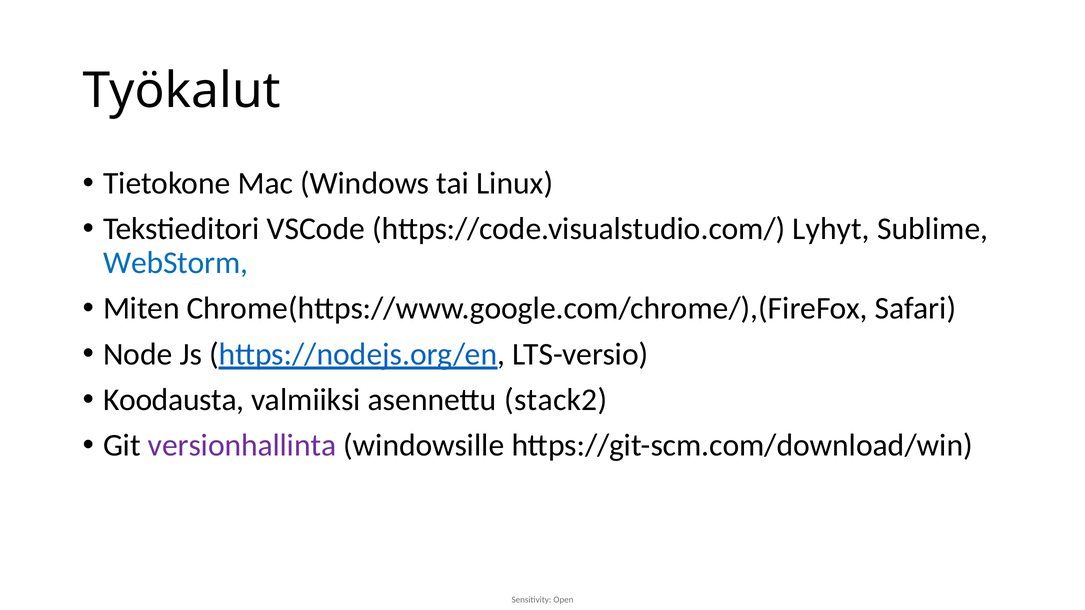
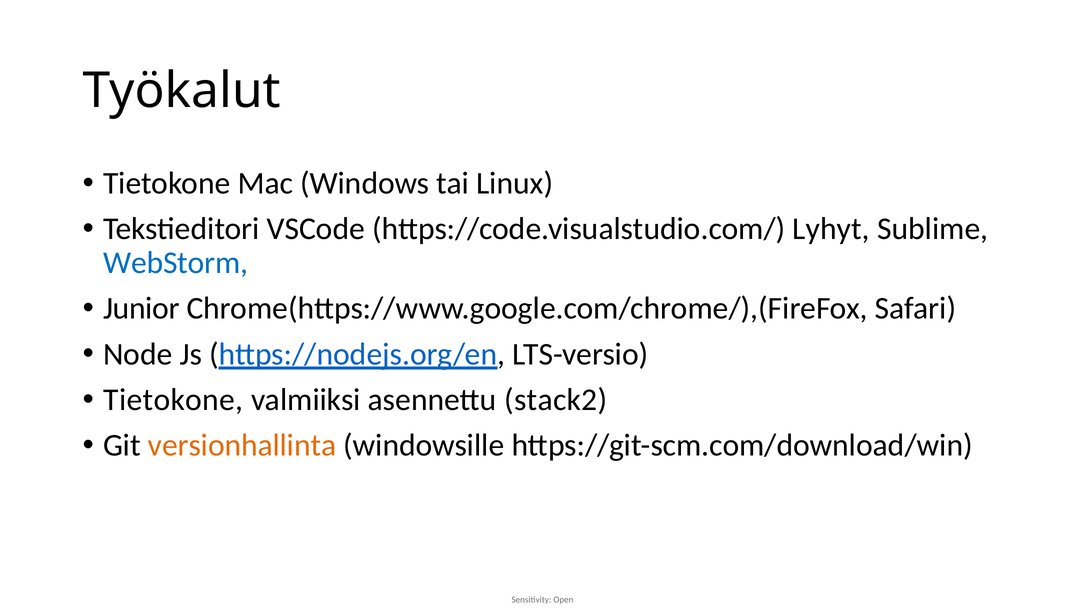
Miten: Miten -> Junior (141, 309)
Koodausta: Koodausta -> Tietokone (173, 400)
versionhallinta colour: purple -> orange (242, 446)
